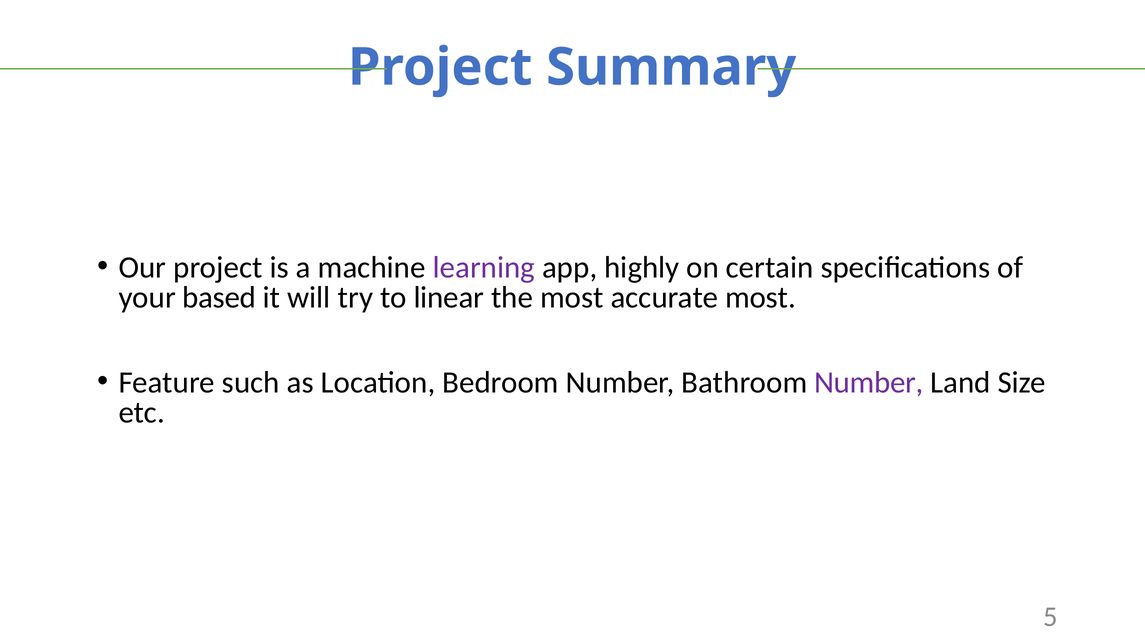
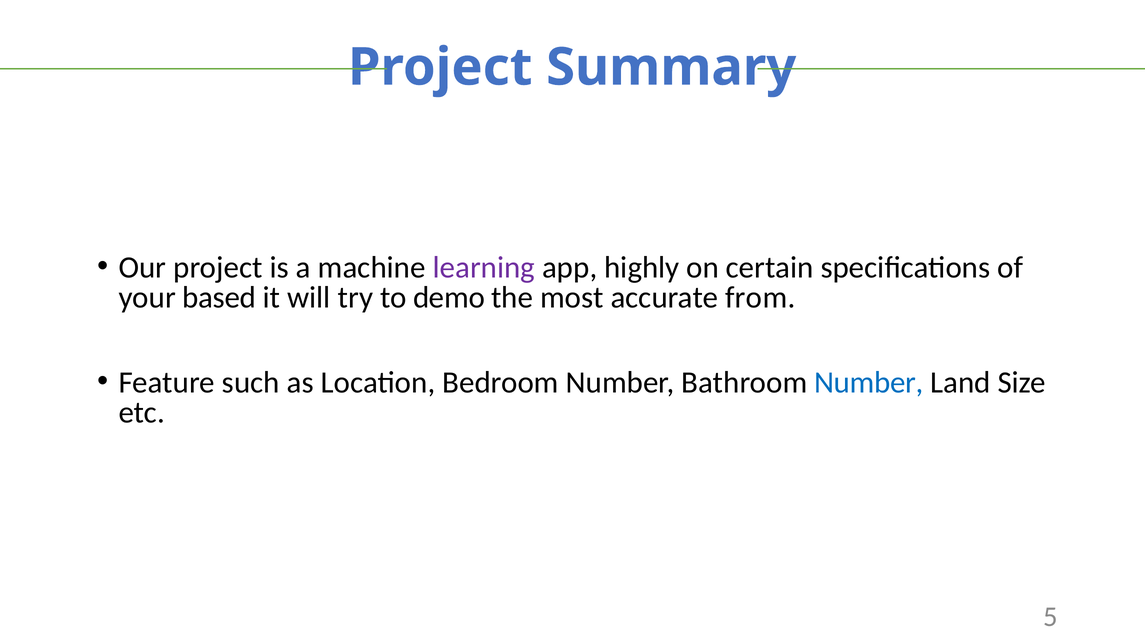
linear: linear -> demo (449, 298)
accurate most: most -> from (760, 298)
Number colour: purple -> blue (869, 383)
